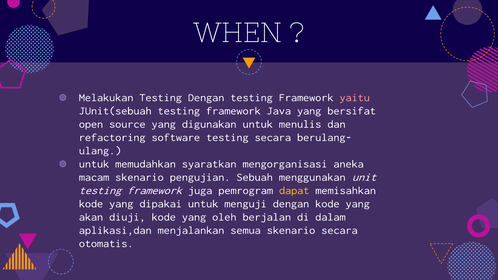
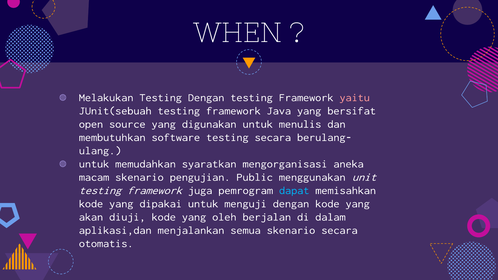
refactoring: refactoring -> membutuhkan (112, 137)
Sebuah: Sebuah -> Public (255, 177)
dapat colour: yellow -> light blue (294, 190)
